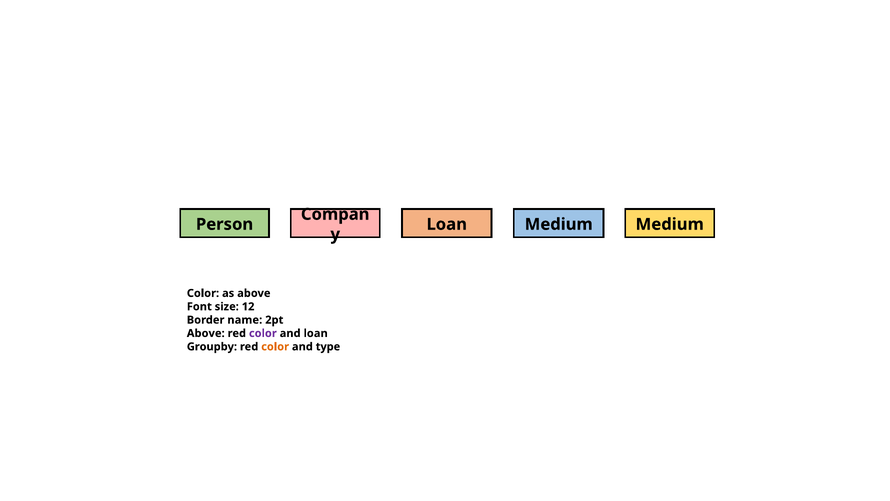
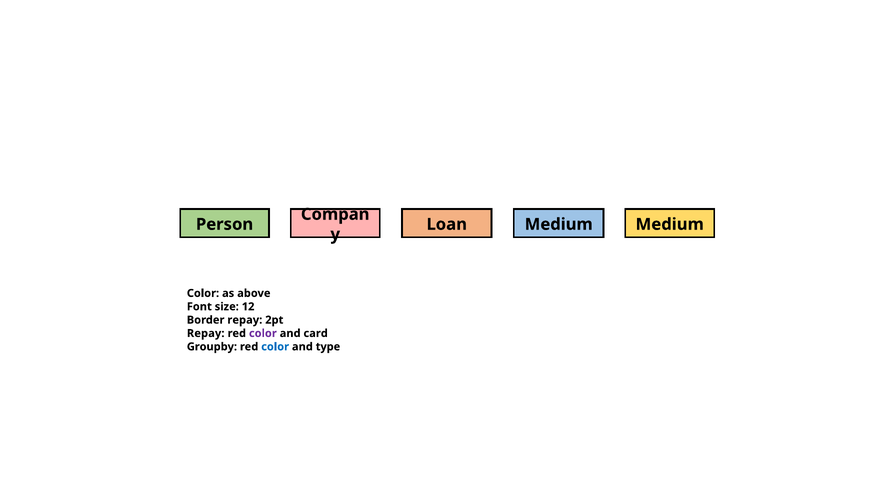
Border name: name -> repay (245, 320)
Above: Above -> Repay (206, 333)
and loan: loan -> card (316, 333)
color colour: orange -> blue (275, 346)
